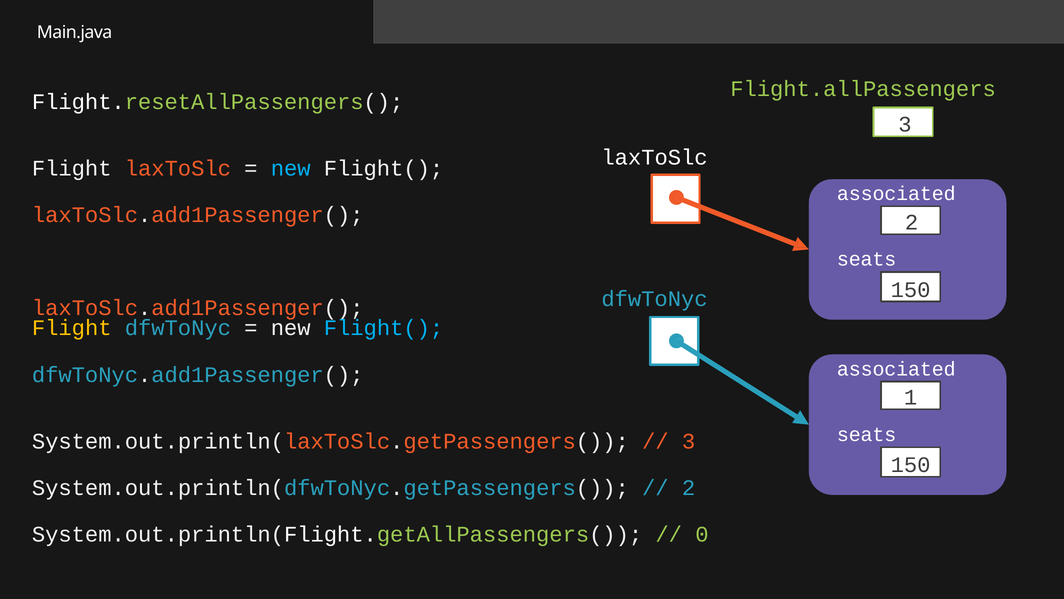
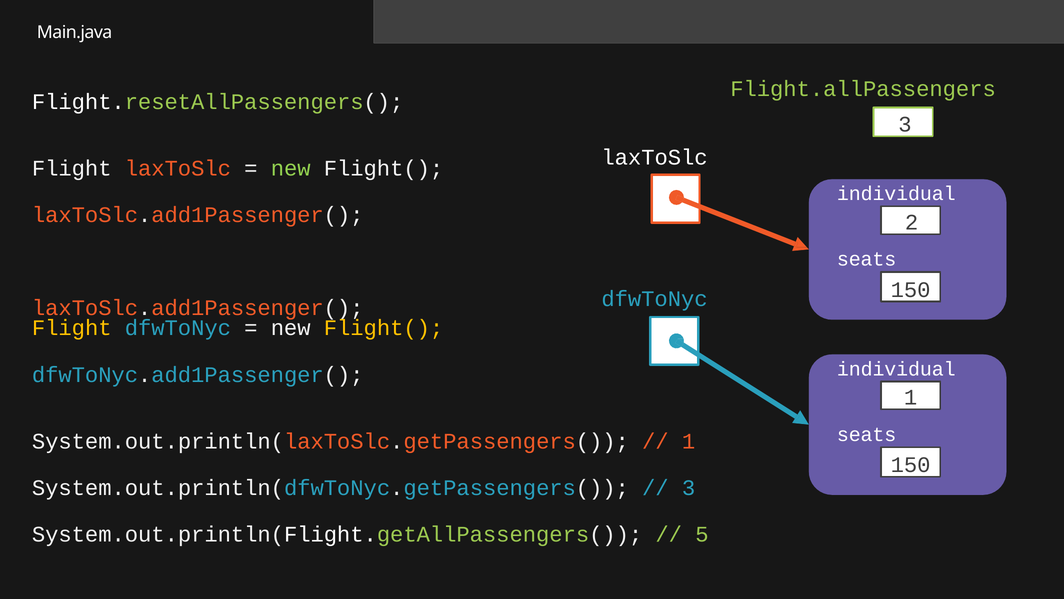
new colour: light blue -> light green (291, 168)
associated: associated -> individual (896, 194)
Flight( colour: light blue -> yellow (384, 328)
associated: associated -> individual (896, 369)
3: 3 -> 1 (689, 441)
2: 2 -> 3 (689, 487)
0: 0 -> 5 (702, 534)
